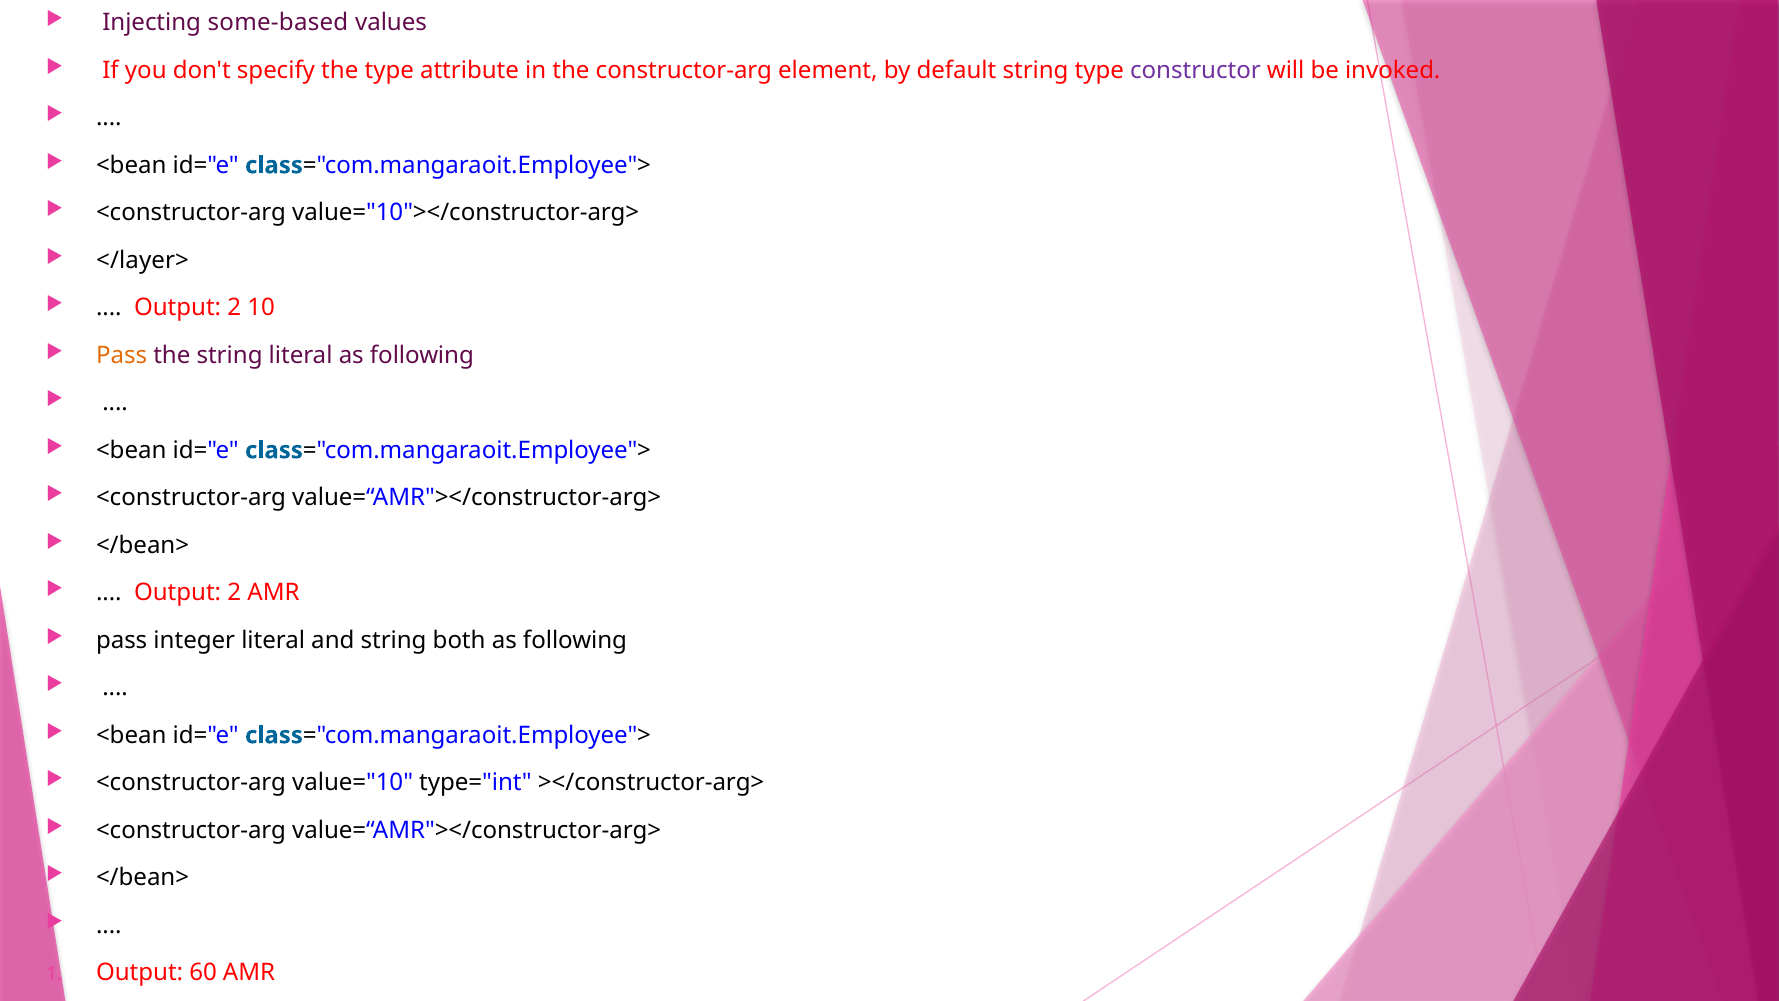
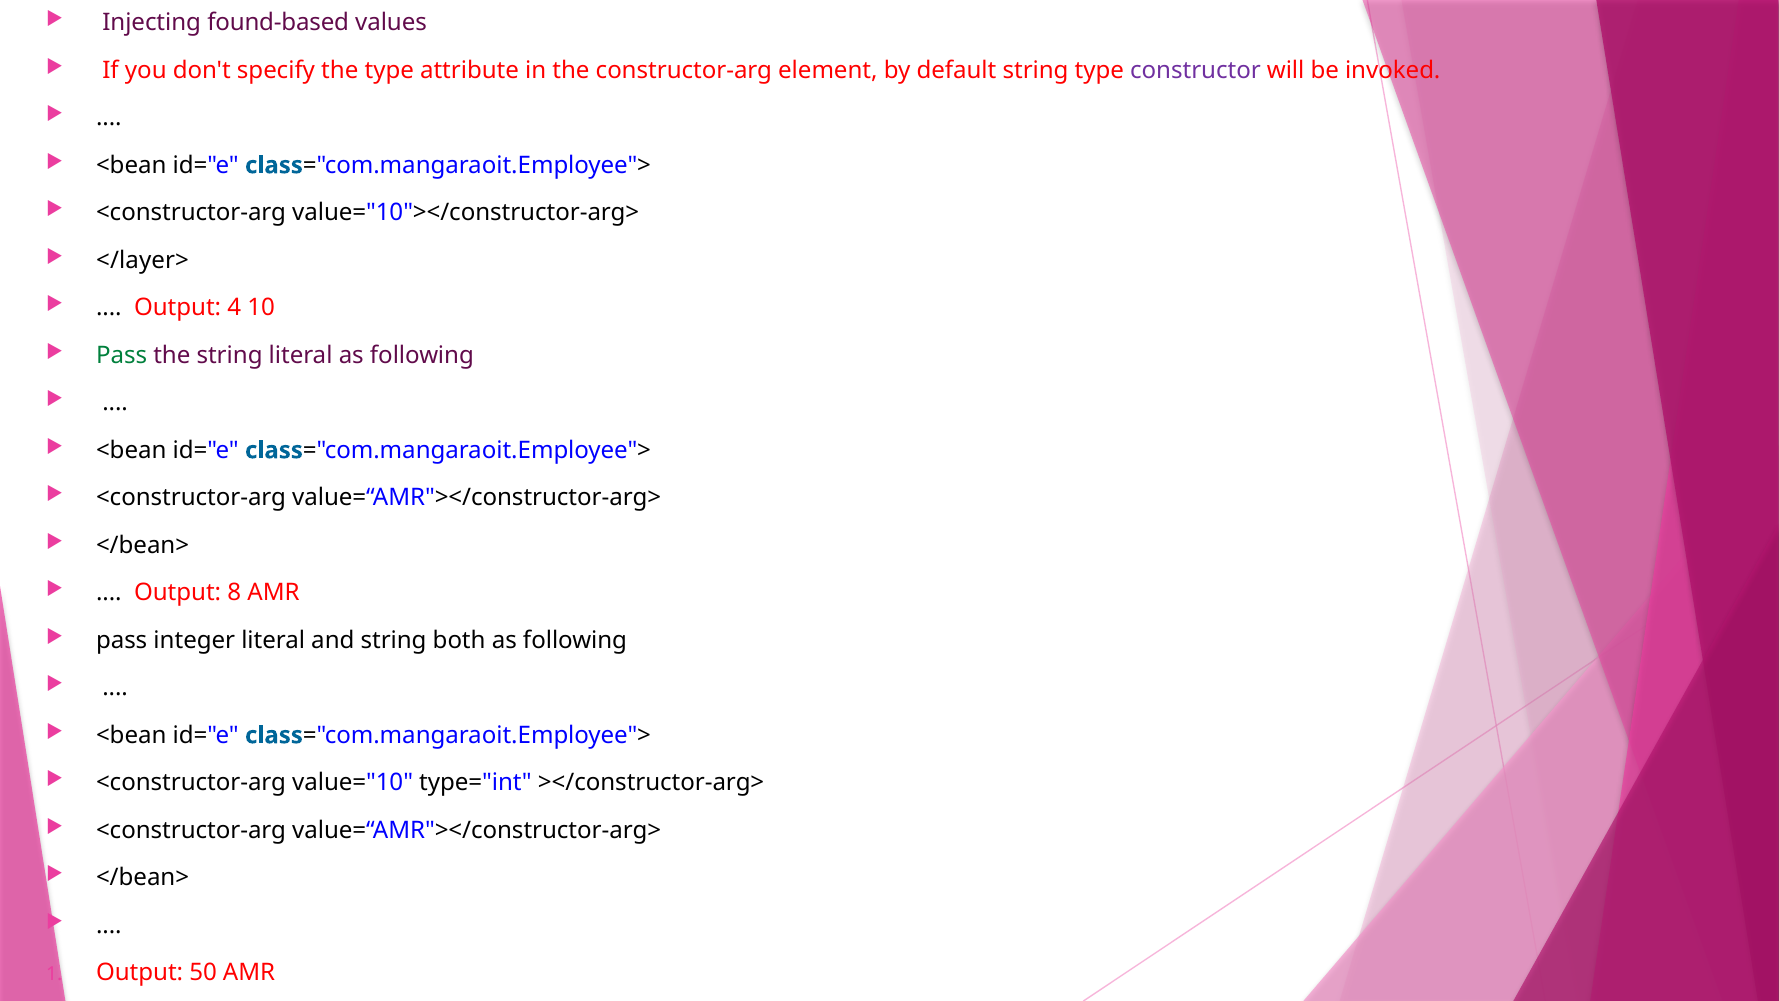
some-based: some-based -> found-based (278, 23)
2: 2 -> 4 (234, 308)
Pass colour: orange -> green (122, 355)
2: 2 -> 8 (234, 593)
60: 60 -> 50 (203, 973)
